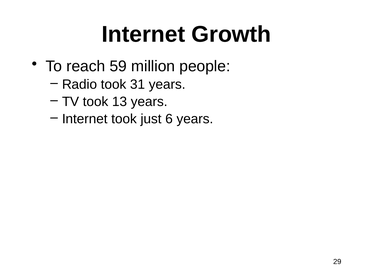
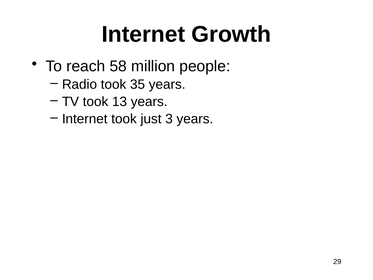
59: 59 -> 58 (118, 66)
31: 31 -> 35 (138, 84)
6: 6 -> 3 (169, 119)
